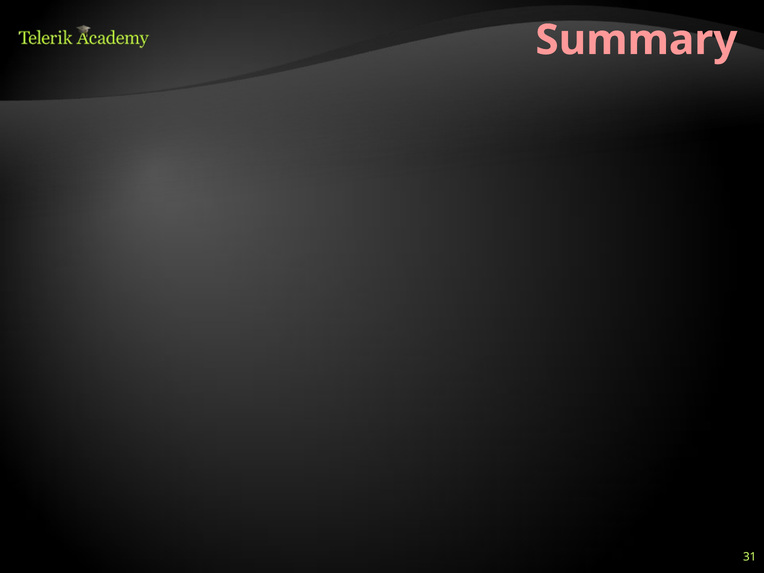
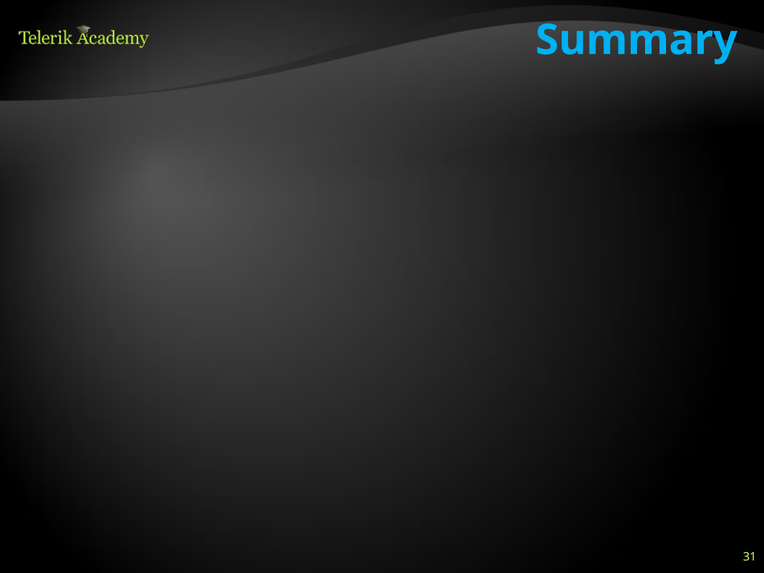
Summary colour: pink -> light blue (636, 40)
